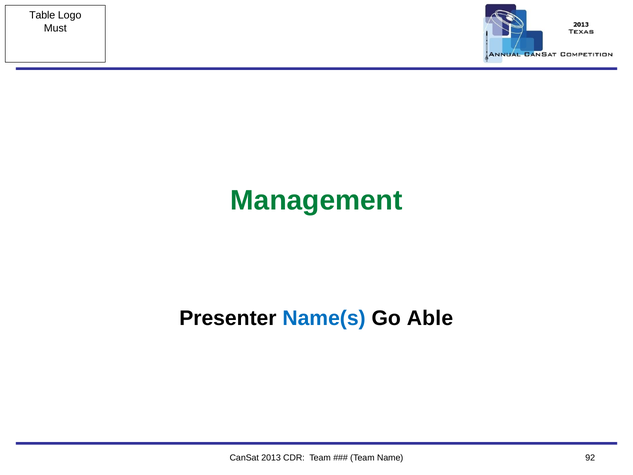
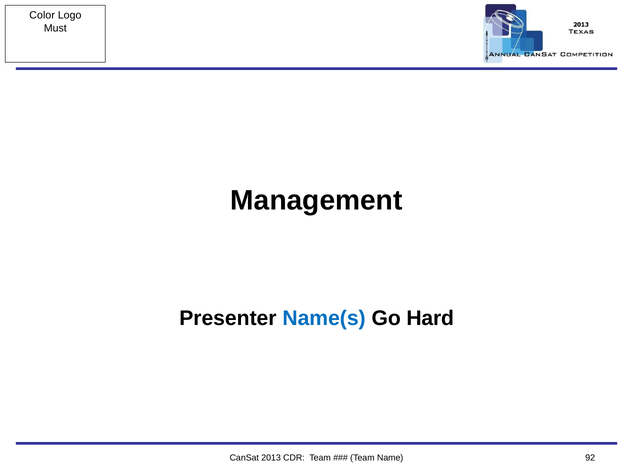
Table: Table -> Color (42, 15)
Management colour: green -> black (316, 200)
Able: Able -> Hard (430, 318)
